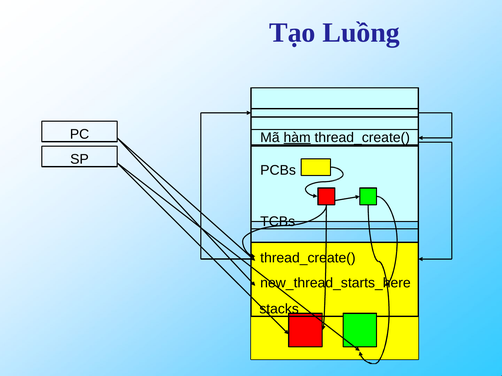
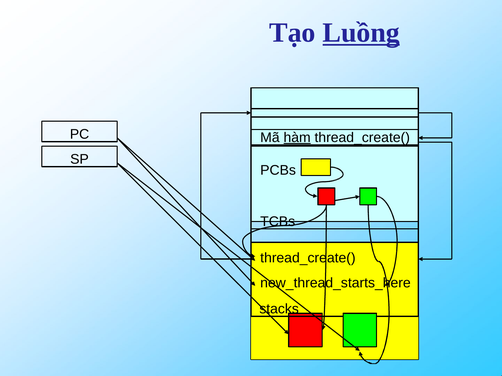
Luồng underline: none -> present (361, 33)
